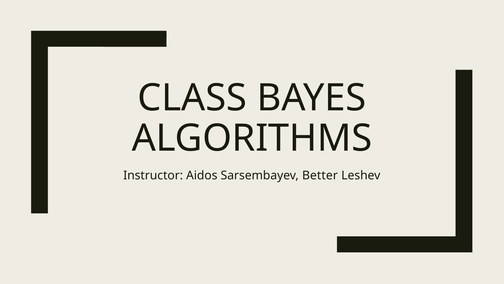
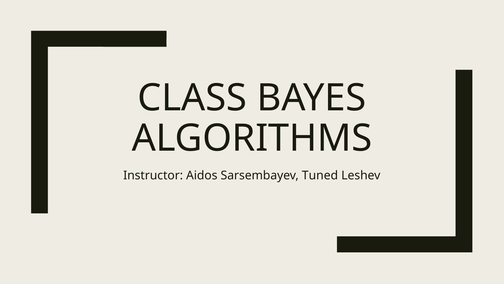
Better: Better -> Tuned (320, 175)
